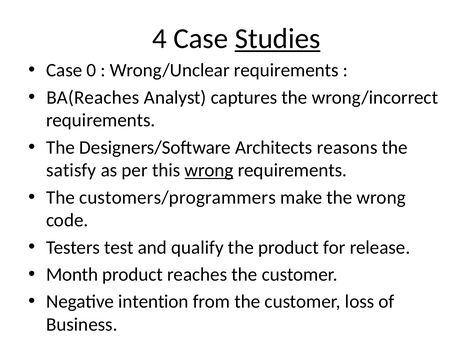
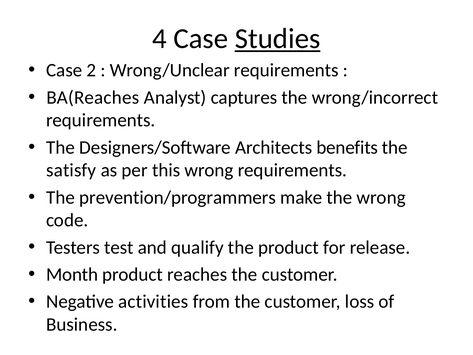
0: 0 -> 2 (91, 70)
reasons: reasons -> benefits (347, 147)
wrong underline: present -> none (209, 170)
customers/programmers: customers/programmers -> prevention/programmers (178, 197)
intention: intention -> activities (153, 301)
